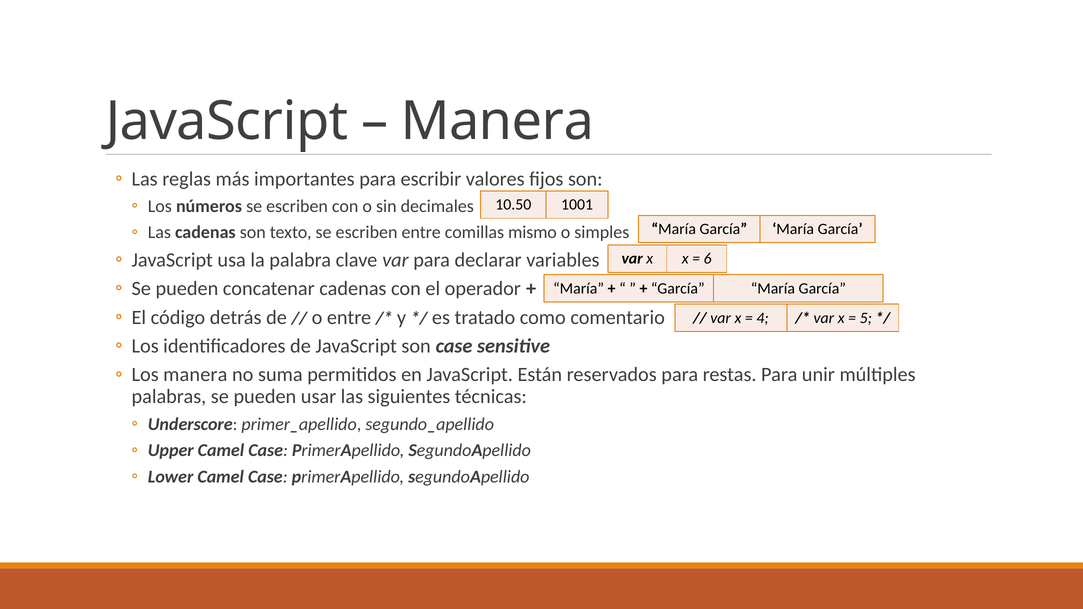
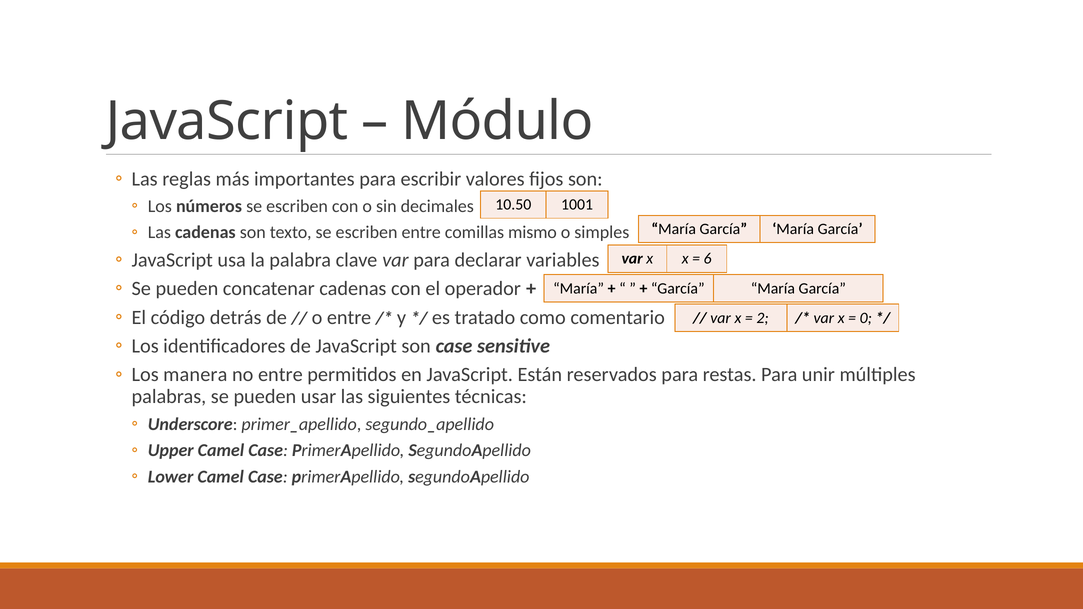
Manera: Manera -> Módulo (497, 121)
4: 4 -> 2 (763, 318)
5: 5 -> 0 (866, 318)
no suma: suma -> entre (280, 375)
